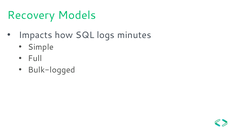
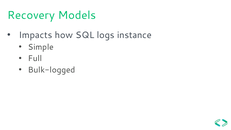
minutes: minutes -> instance (134, 35)
